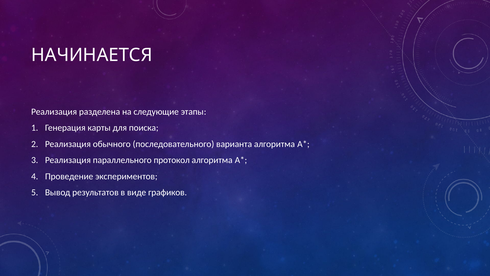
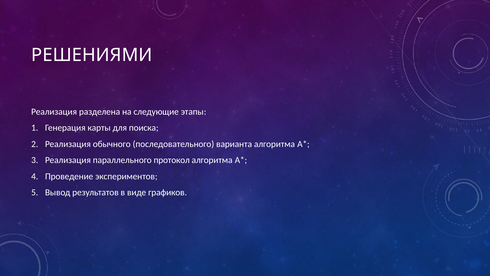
НАЧИНАЕТСЯ: НАЧИНАЕТСЯ -> РЕШЕНИЯМИ (92, 55)
